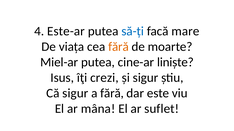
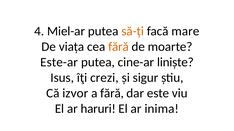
Este-ar: Este-ar -> Miel-ar (66, 31)
să-ți colour: blue -> orange (133, 31)
Miel-ar: Miel-ar -> Este-ar (59, 62)
Că sigur: sigur -> izvor (75, 94)
mâna: mâna -> haruri (98, 109)
suflet: suflet -> inima (162, 109)
